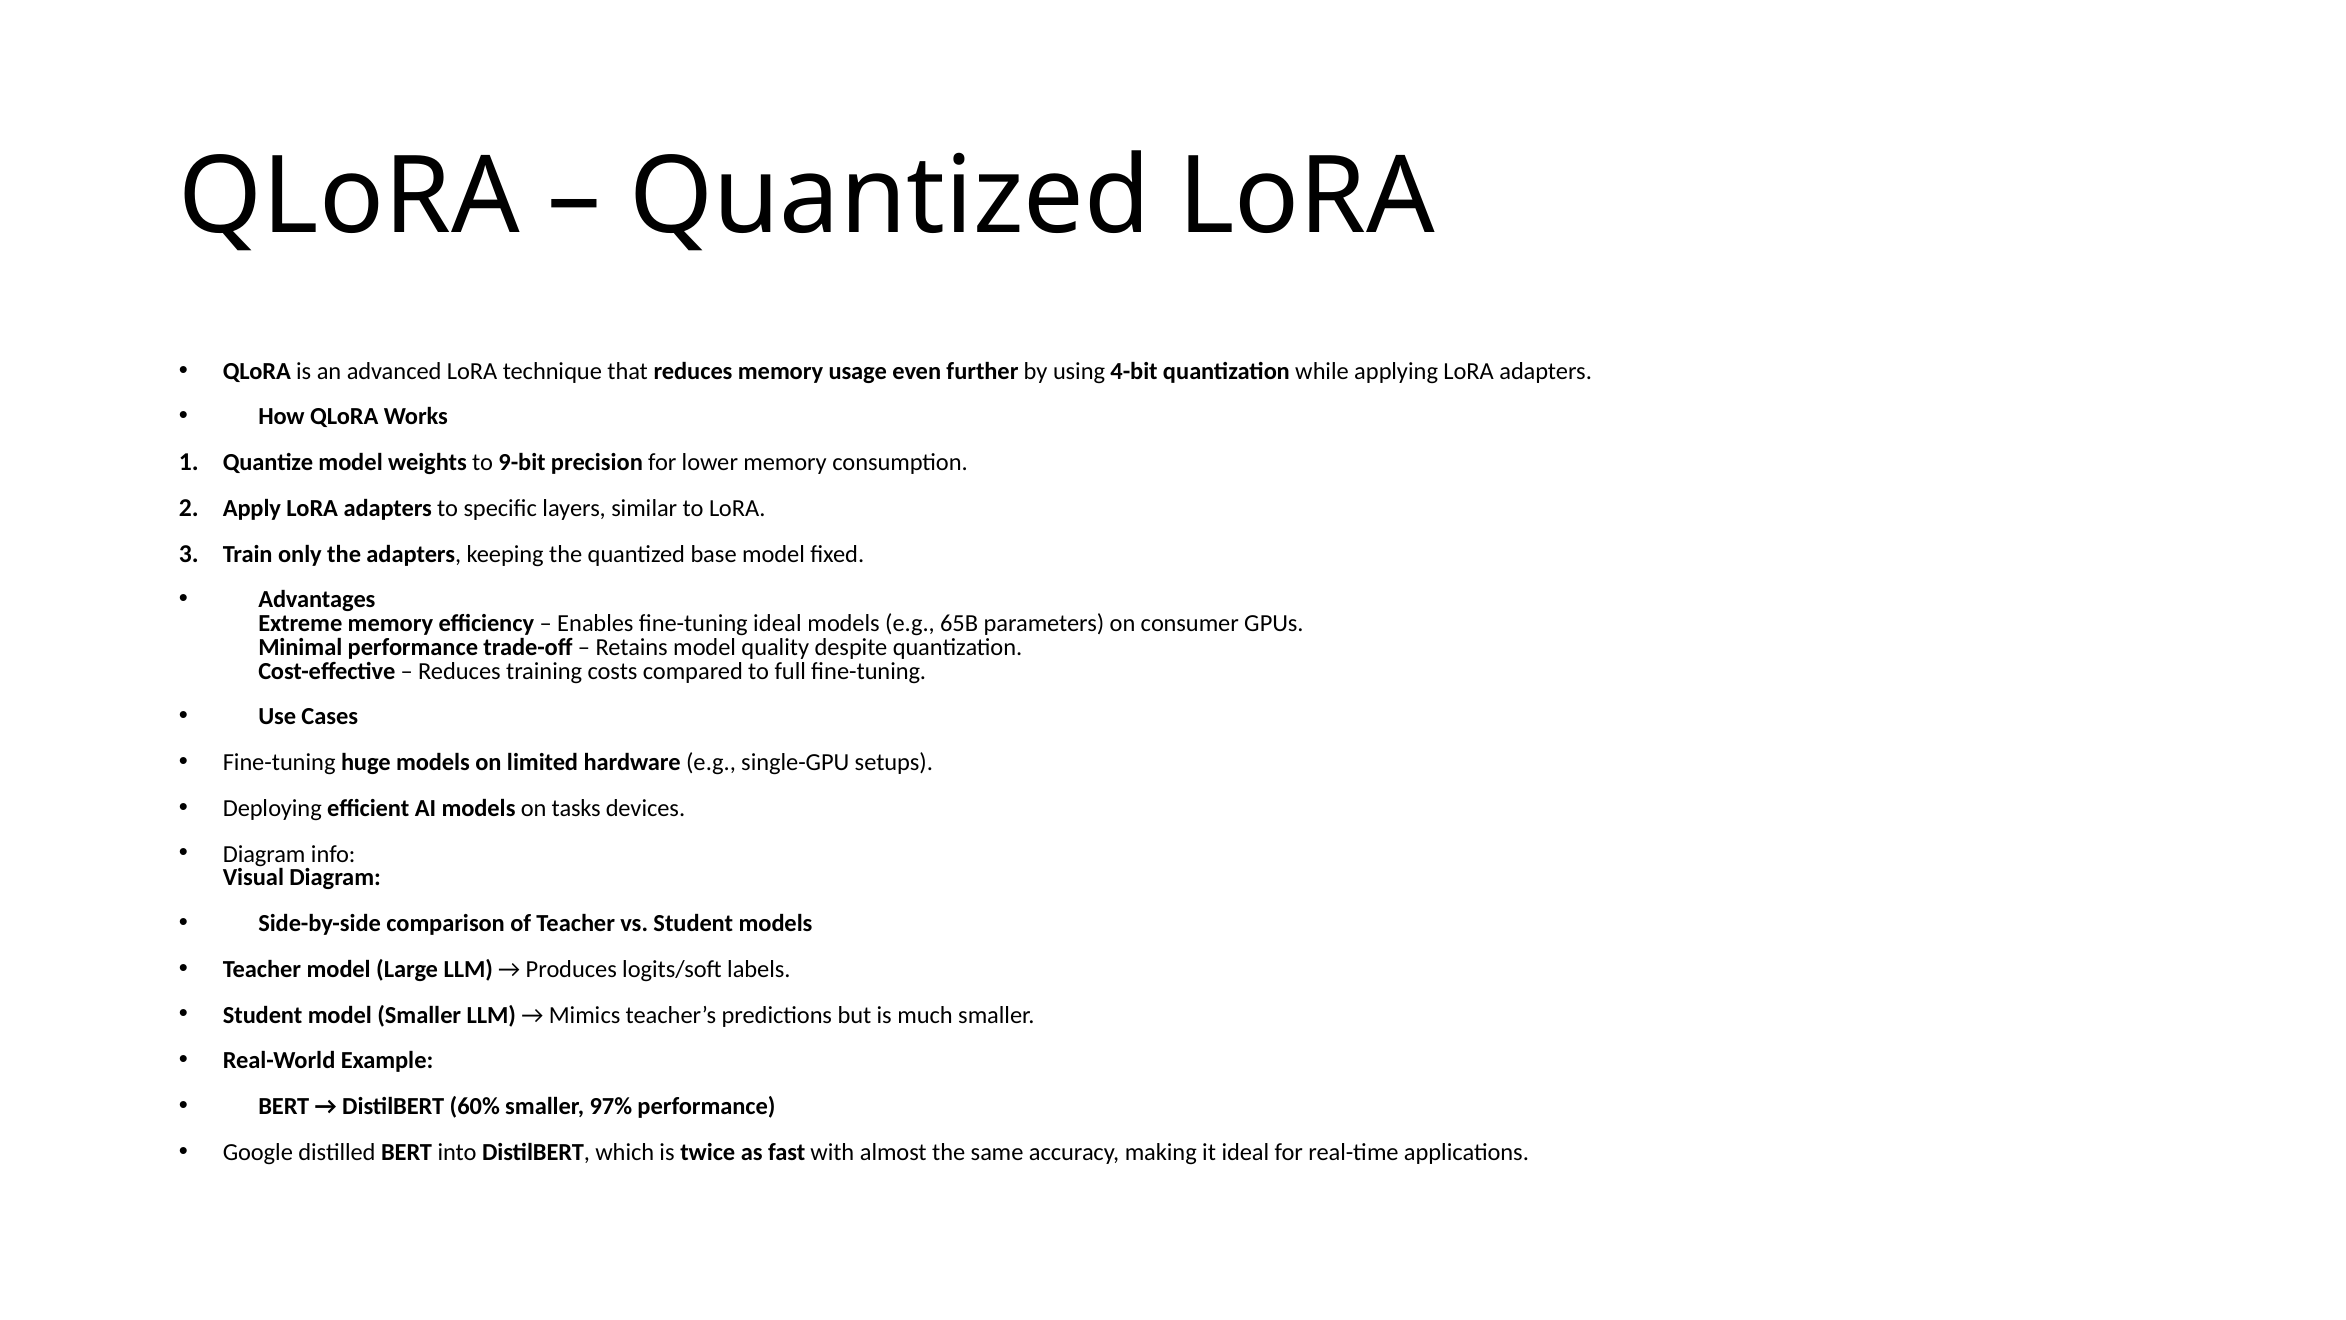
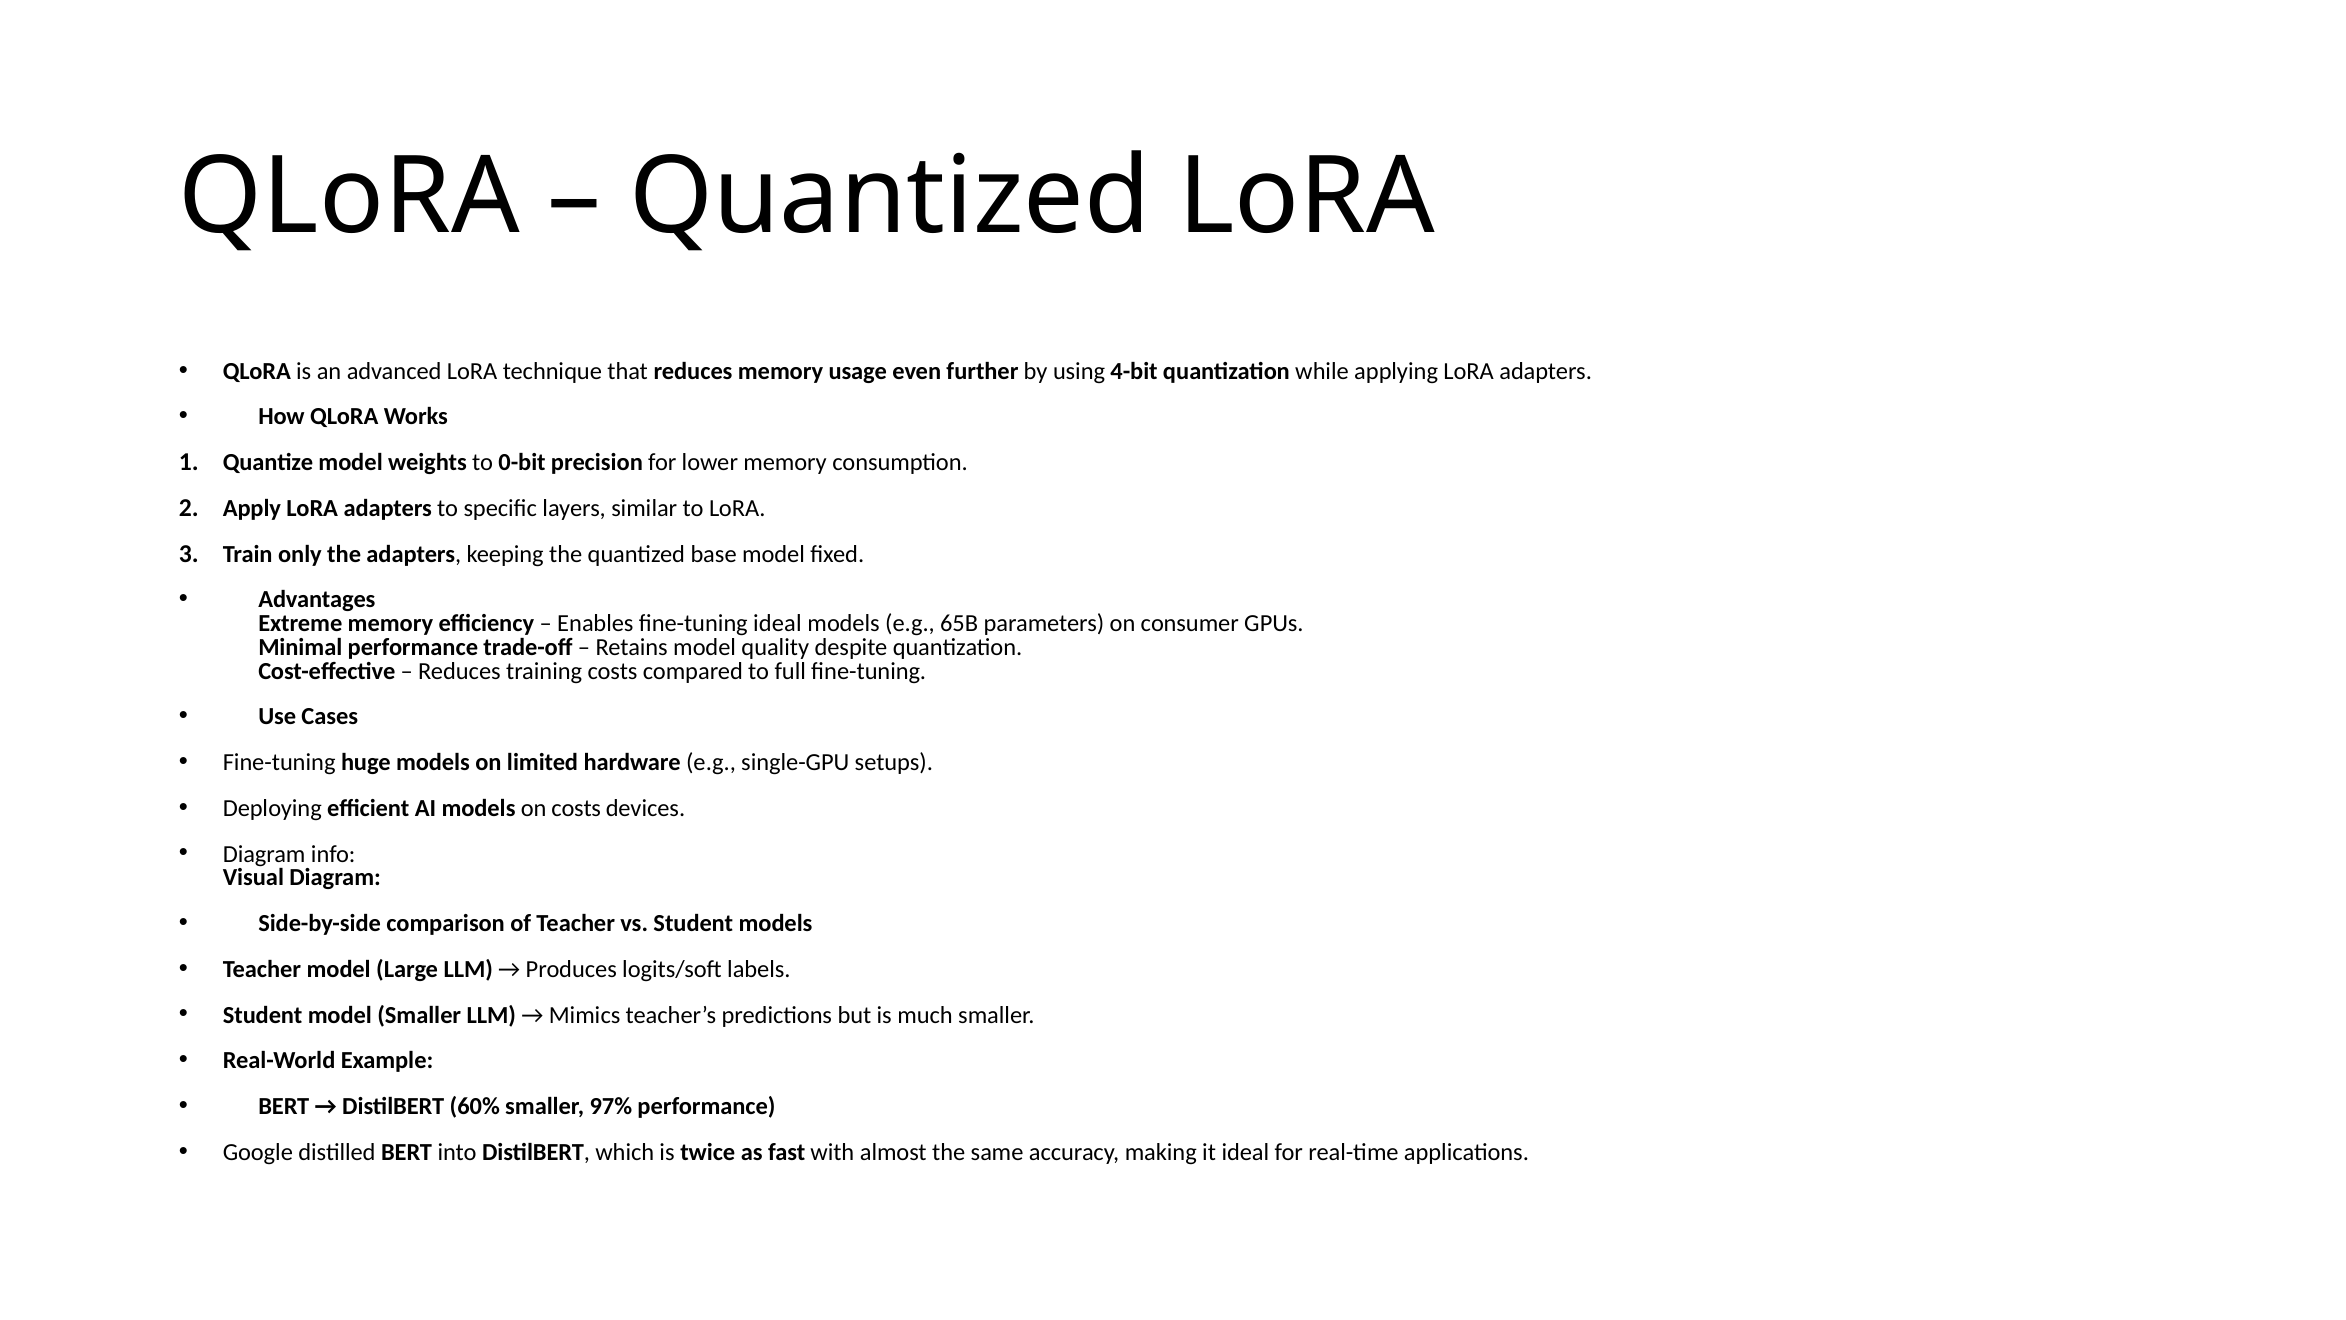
9-bit: 9-bit -> 0-bit (522, 462)
on tasks: tasks -> costs (576, 808)
